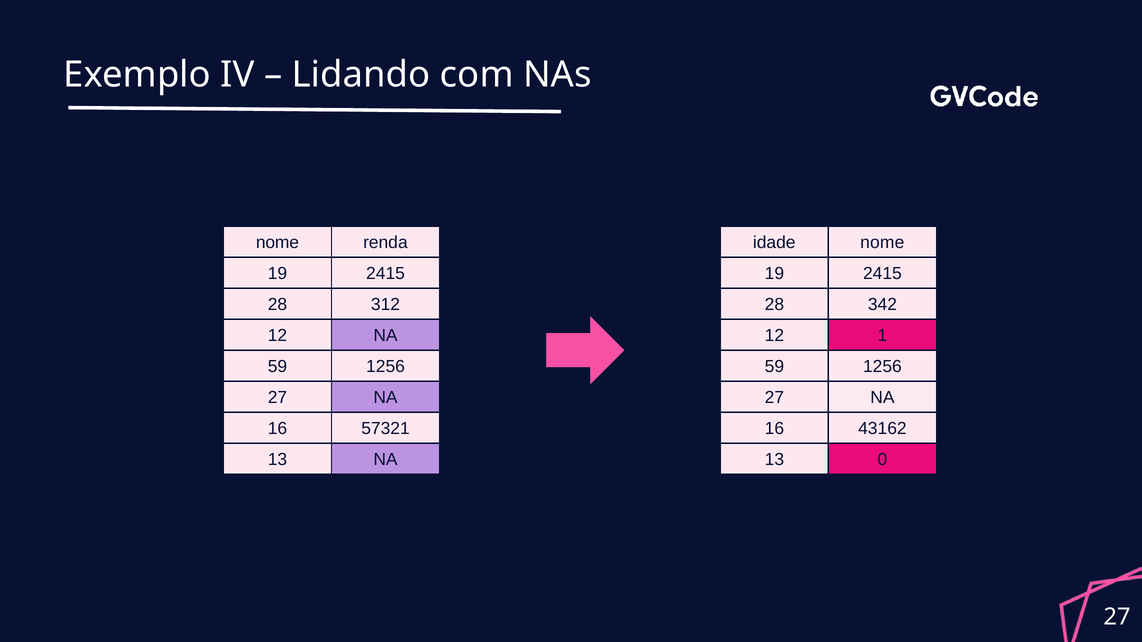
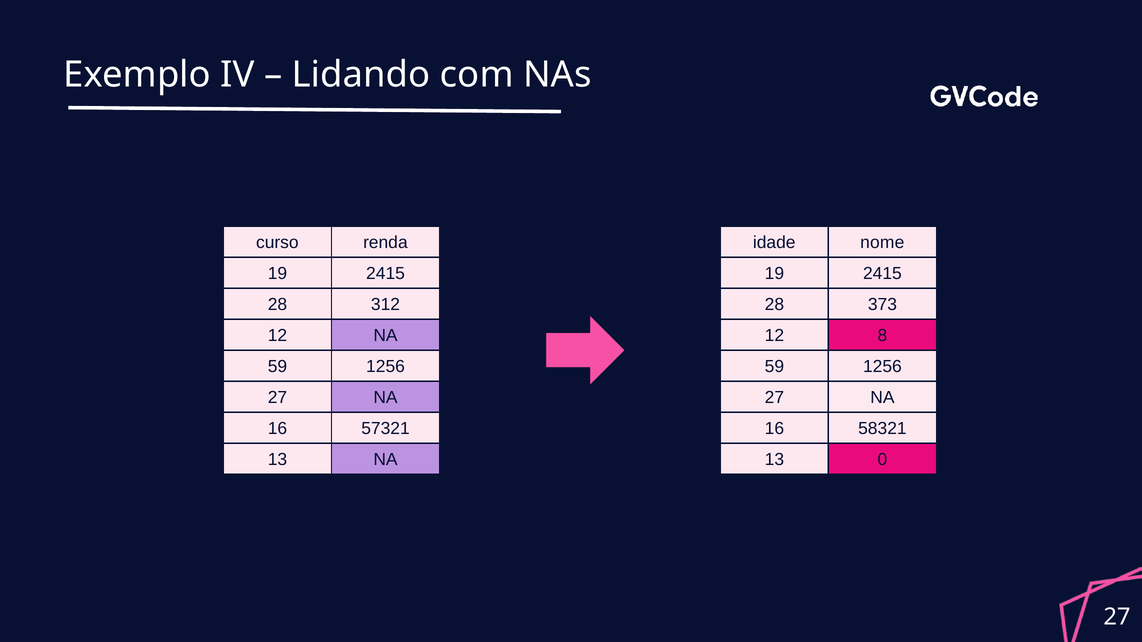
nome: nome -> curso (277, 243)
342: 342 -> 373 (882, 305)
1: 1 -> 8 (882, 336)
43162: 43162 -> 58321 (882, 429)
